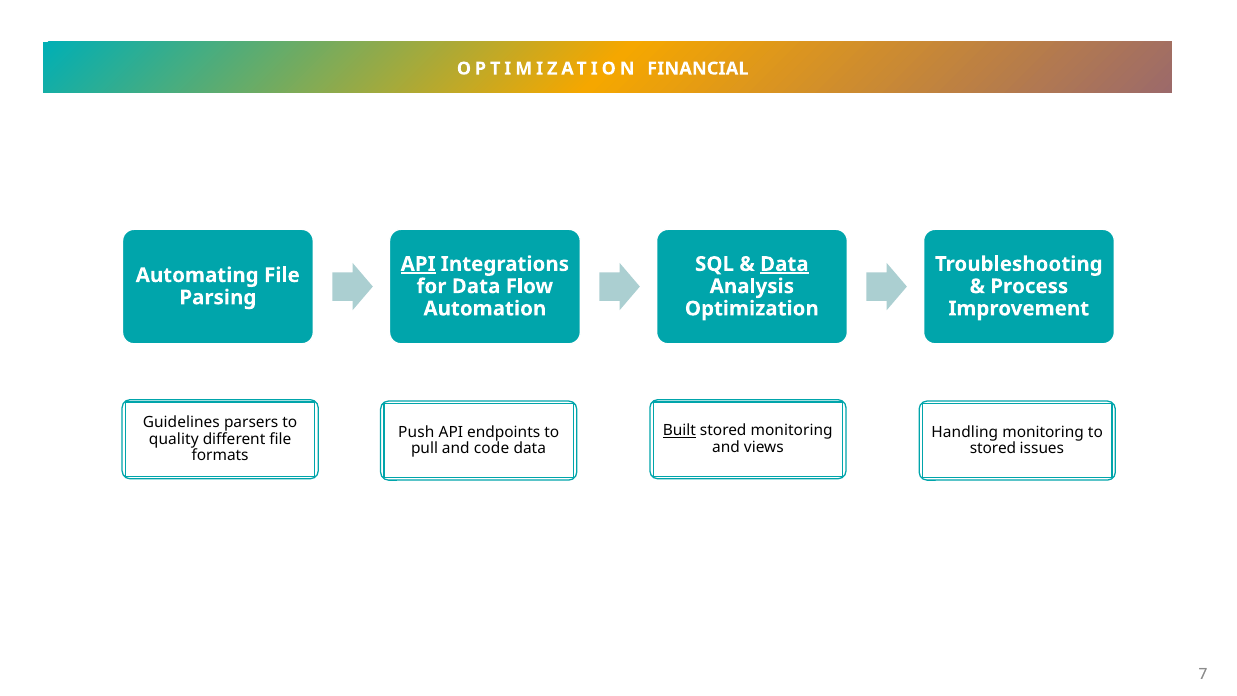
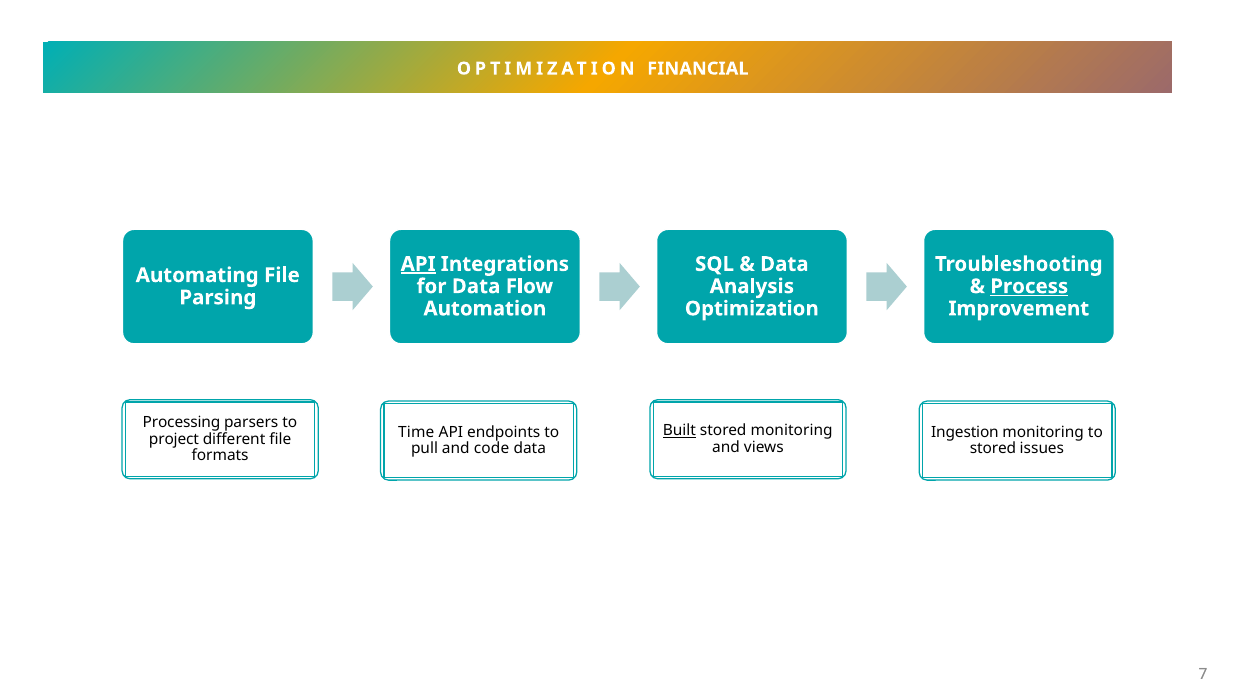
Data underline: present -> none (784, 264)
Process underline: none -> present (1029, 286)
Guidelines: Guidelines -> Processing (181, 422)
Push: Push -> Time (416, 432)
Handling: Handling -> Ingestion (965, 432)
quality: quality -> project (174, 439)
